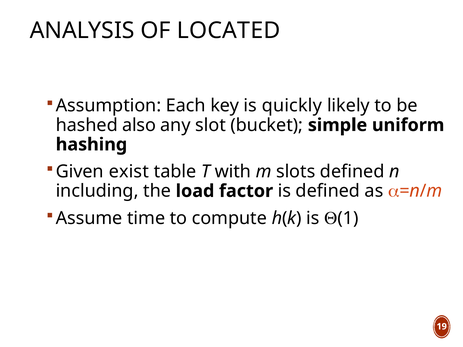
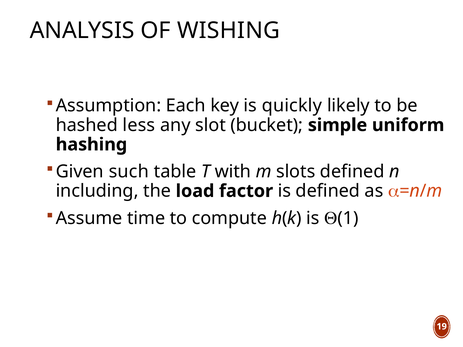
LOCATED: LOCATED -> WISHING (229, 31)
also: also -> less (139, 125)
exist: exist -> such (129, 172)
